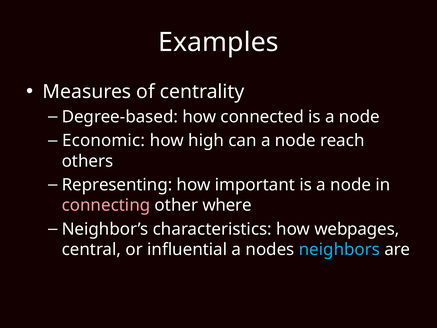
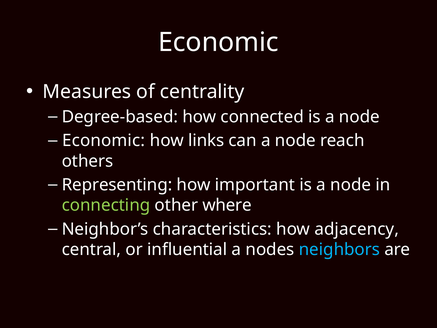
Examples: Examples -> Economic (218, 42)
high: high -> links (206, 141)
connecting colour: pink -> light green (106, 205)
webpages: webpages -> adjacency (357, 229)
